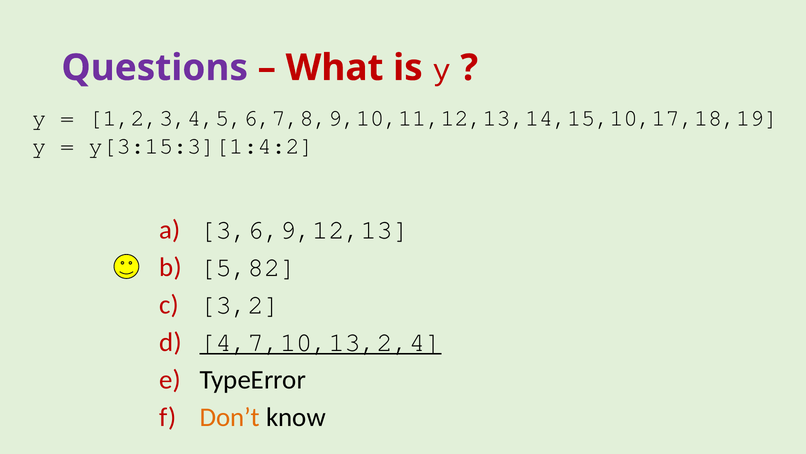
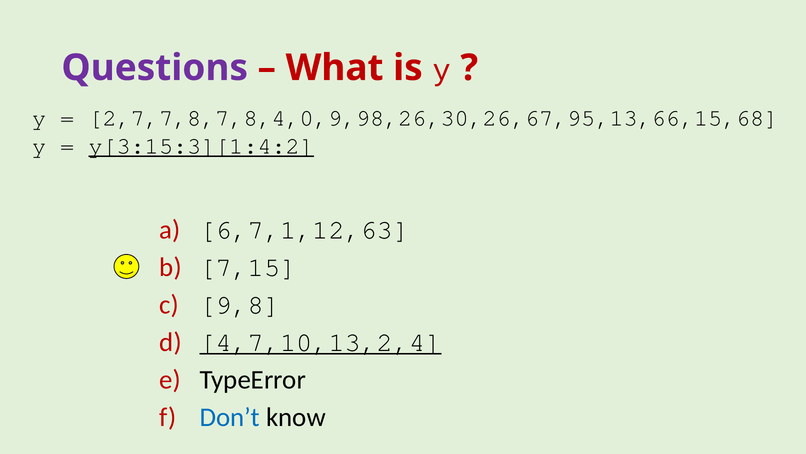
1,2,3,4,5,6,7,8,9,10,11,12,13,14,15,10,17,18,19: 1,2,3,4,5,6,7,8,9,10,11,12,13,14,15,10,17,18,19 -> 2,7,7,8,7,8,4,0,9,98,26,30,26,67,95,13,66,15,68 (434, 118)
y[3:15:3][1:4:2 underline: none -> present (201, 146)
3,6,9,12,13: 3,6,9,12,13 -> 6,7,1,12,63 (304, 230)
5,82: 5,82 -> 7,15 (248, 267)
3,2: 3,2 -> 9,8 (240, 304)
Don’t colour: orange -> blue (230, 417)
